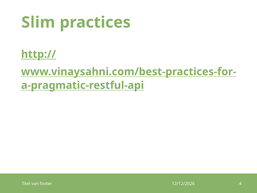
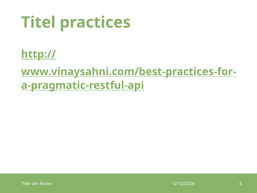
Slim: Slim -> Titel (38, 22)
